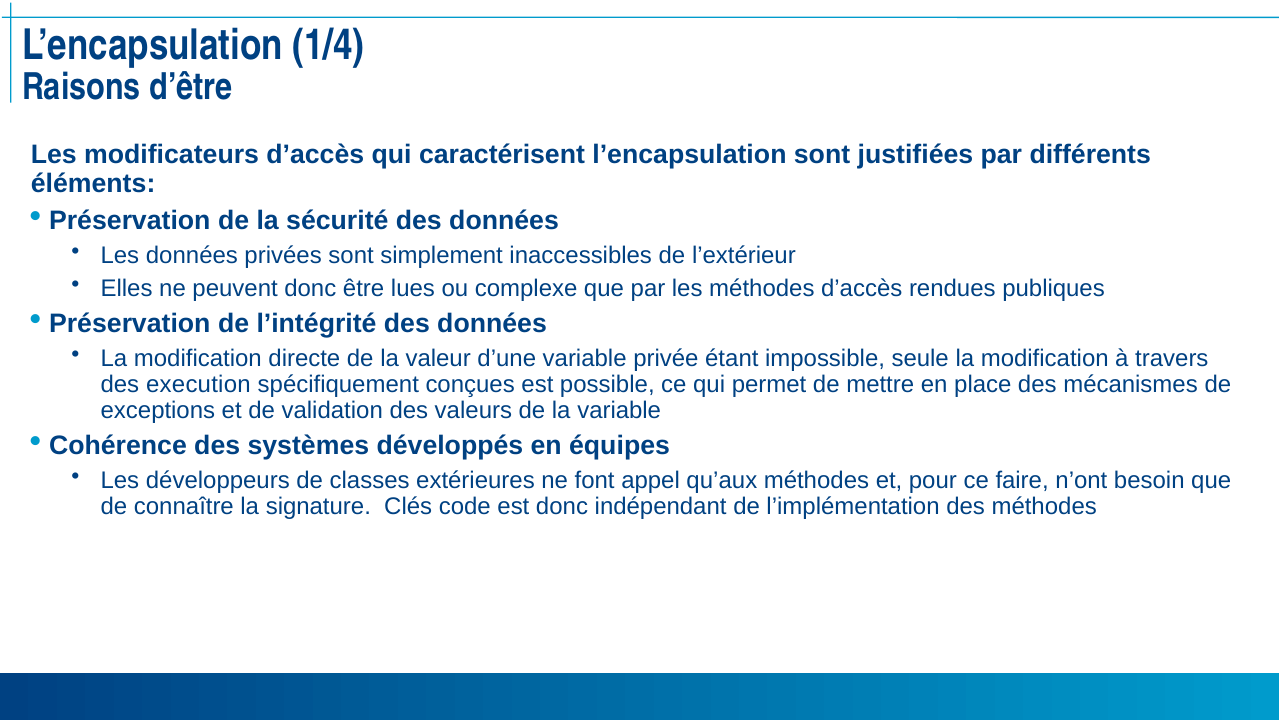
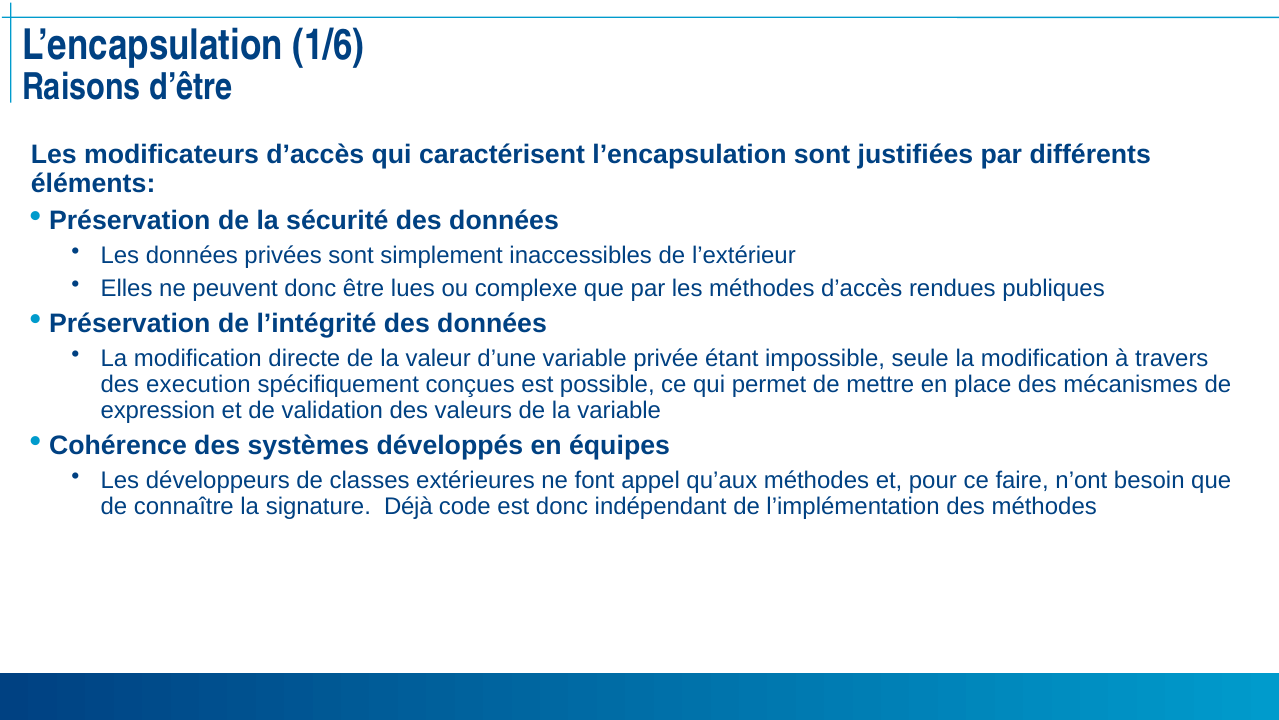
1/4: 1/4 -> 1/6 (329, 46)
exceptions: exceptions -> expression (158, 410)
Clés: Clés -> Déjà (408, 506)
